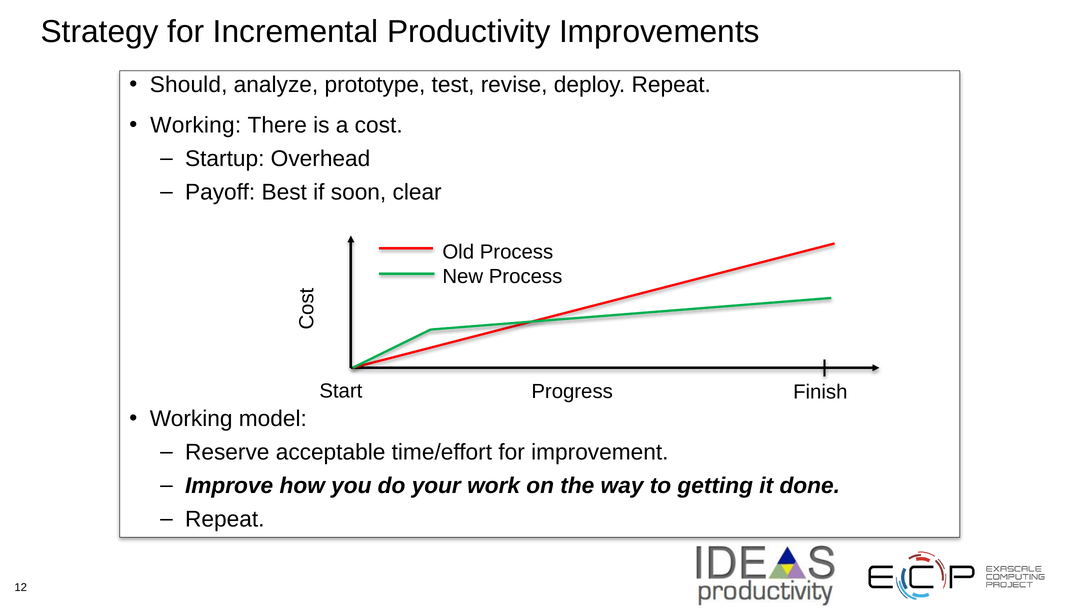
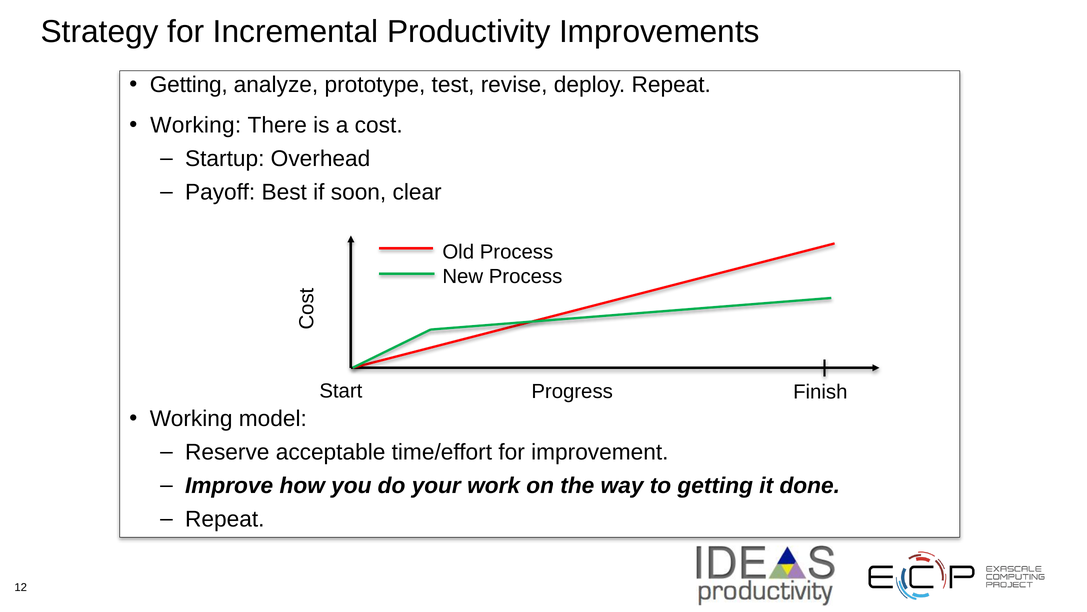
Should: Should -> Getting (189, 85)
